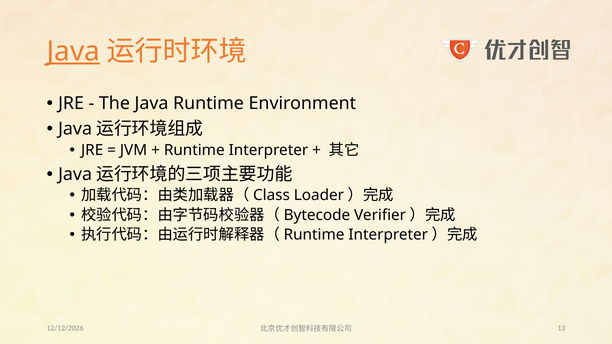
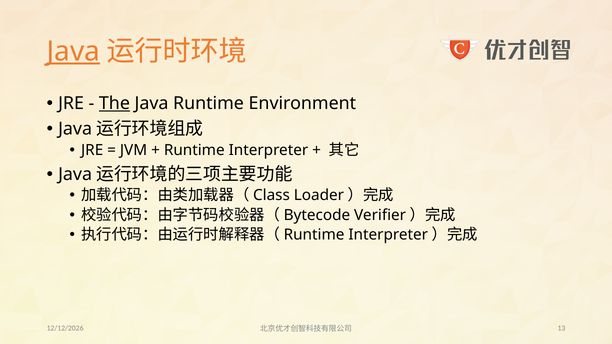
The underline: none -> present (114, 103)
